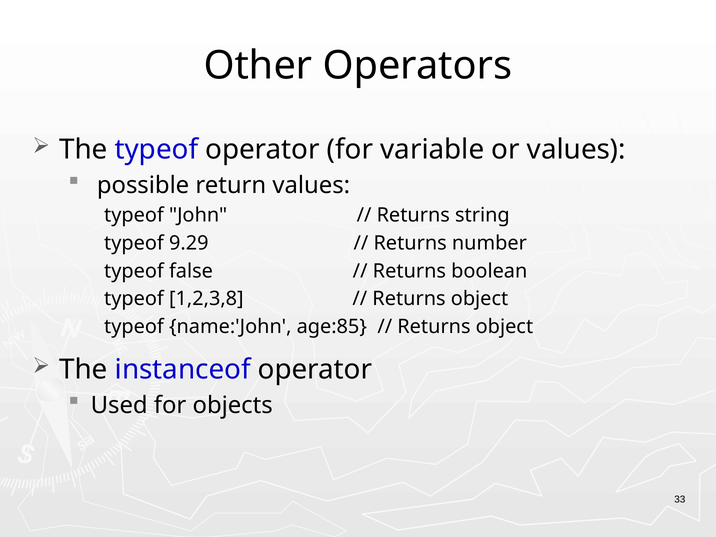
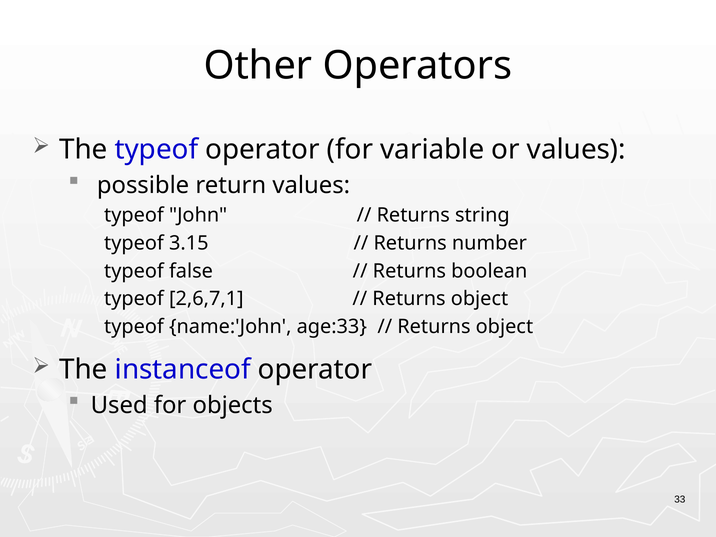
9.29: 9.29 -> 3.15 (189, 243)
1,2,3,8: 1,2,3,8 -> 2,6,7,1 (206, 299)
age:85: age:85 -> age:33 (332, 327)
